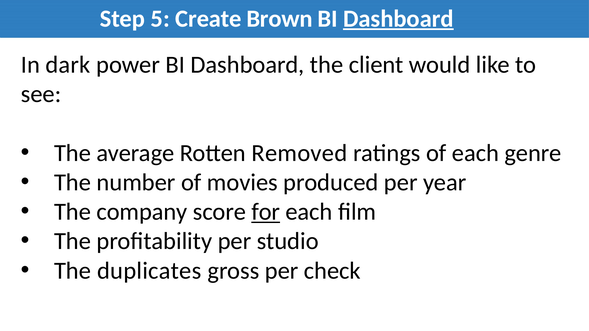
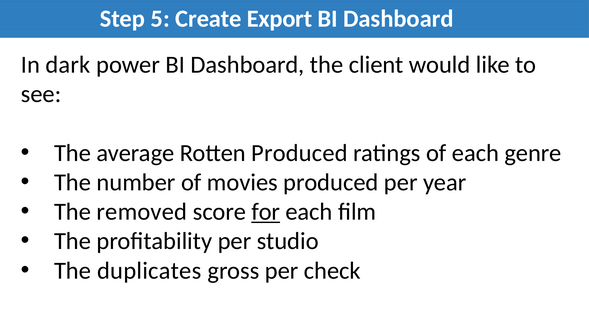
Brown: Brown -> Export (280, 19)
Dashboard underline: present -> none (398, 19)
Rotten Removed: Removed -> Produced (299, 153)
company: company -> removed (142, 212)
